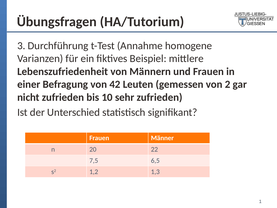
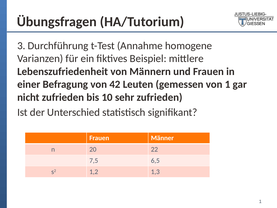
von 2: 2 -> 1 (228, 84)
